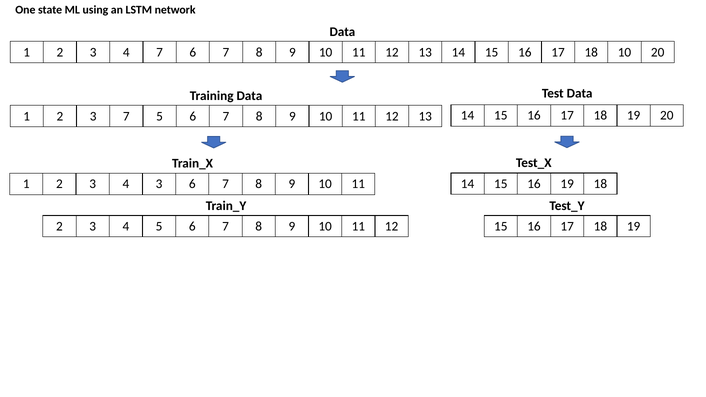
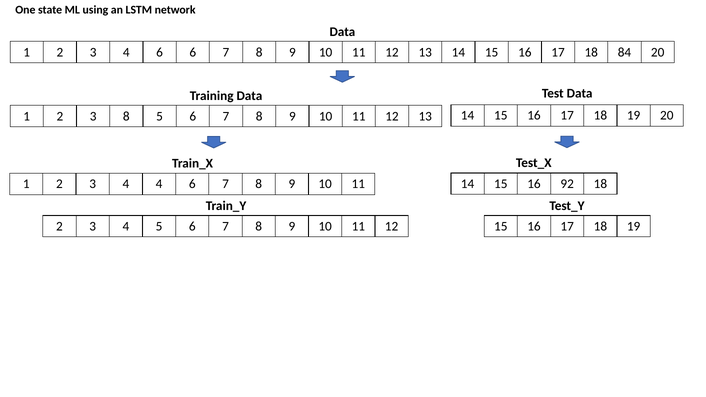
3 4 7: 7 -> 6 (160, 52)
18 10: 10 -> 84 (624, 52)
3 7: 7 -> 8 (126, 116)
16 19: 19 -> 92 (567, 184)
4 3: 3 -> 4 (159, 184)
